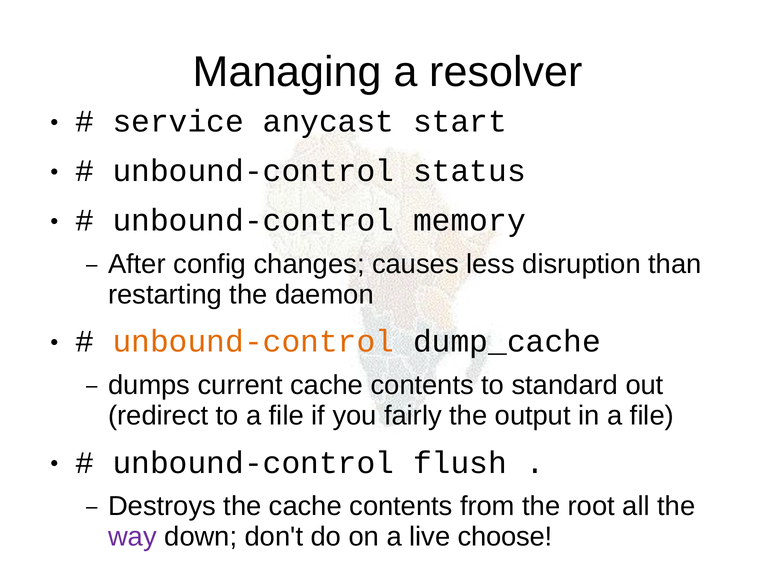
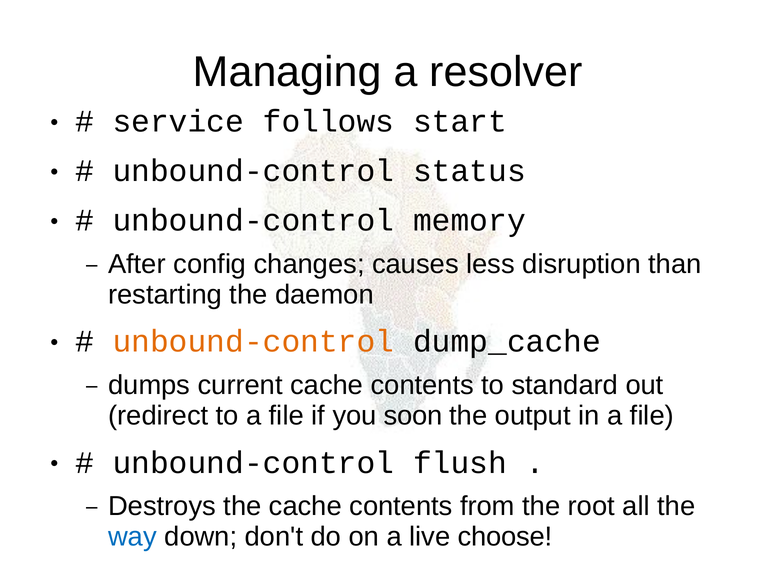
anycast: anycast -> follows (329, 121)
fairly: fairly -> soon (413, 415)
way colour: purple -> blue (133, 536)
